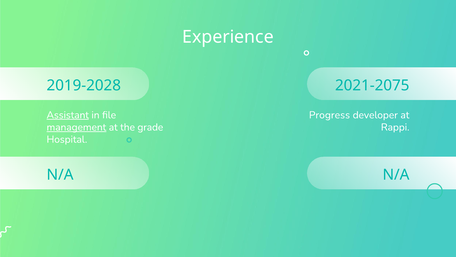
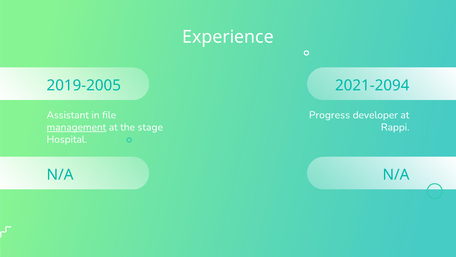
2019-2028: 2019-2028 -> 2019-2005 (84, 85)
2021-2075: 2021-2075 -> 2021-2094 (372, 85)
Assistant underline: present -> none (68, 115)
grade: grade -> stage (150, 127)
